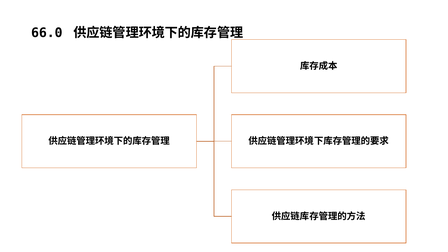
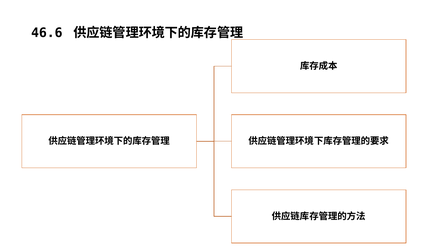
66.0: 66.0 -> 46.6 (47, 33)
